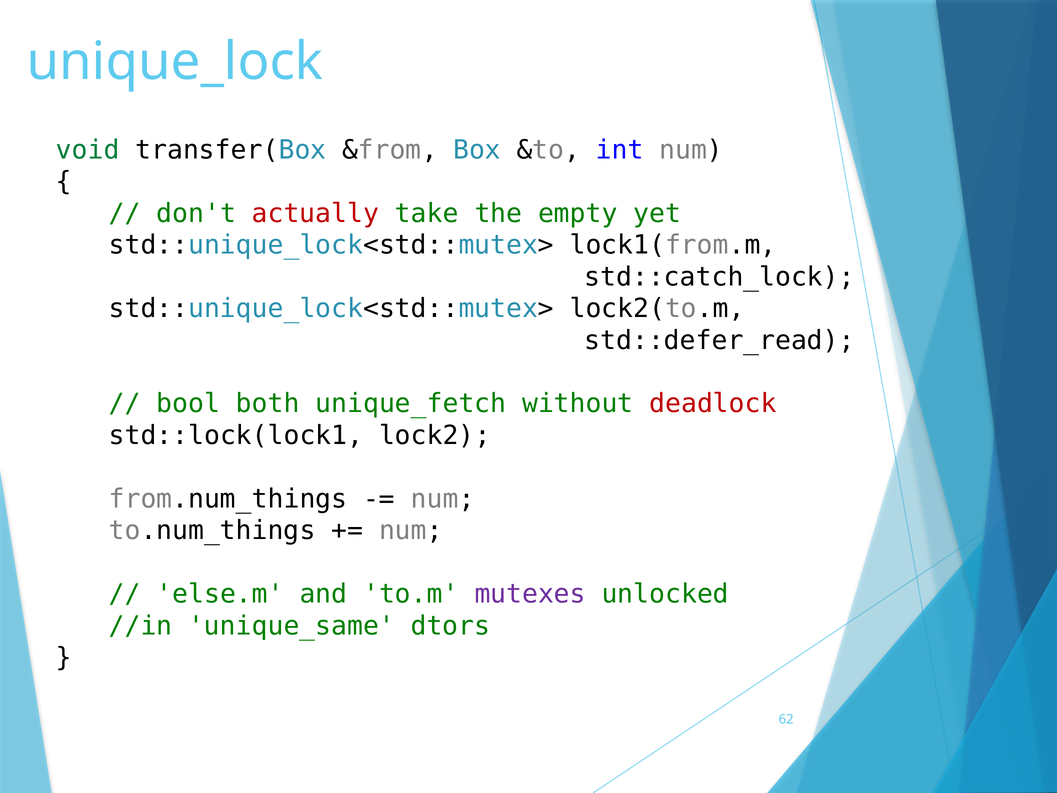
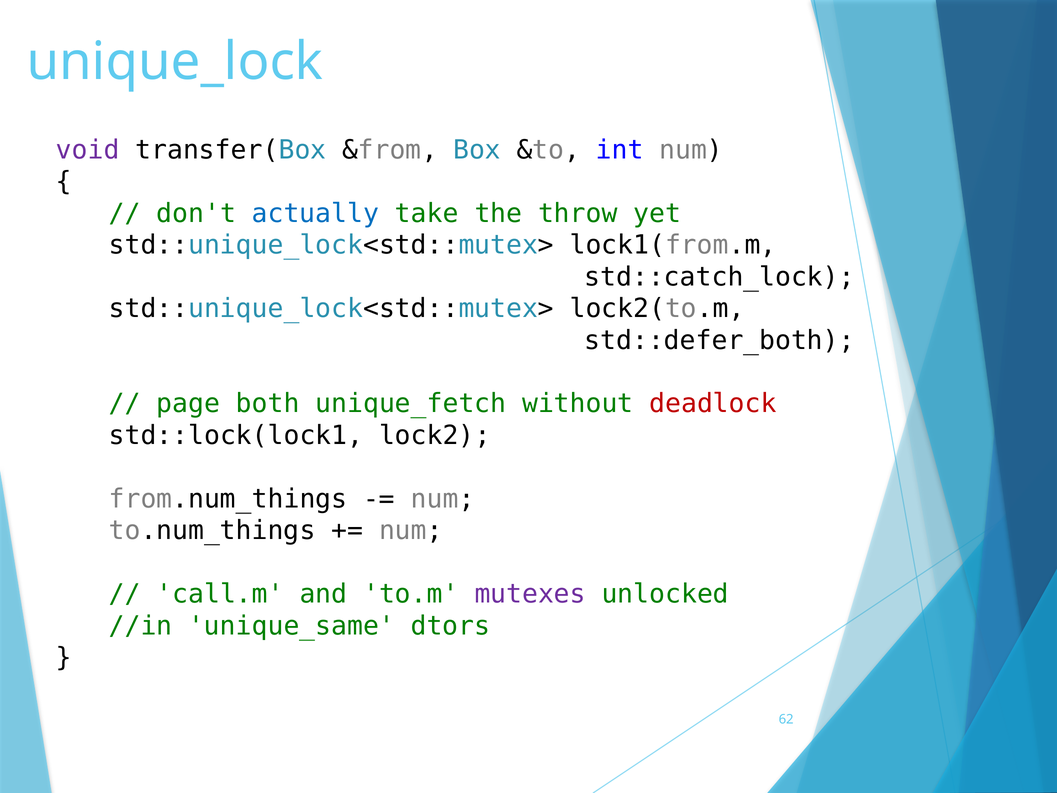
void colour: green -> purple (88, 150)
actually colour: red -> blue (315, 213)
empty: empty -> throw (578, 213)
std::defer_read: std::defer_read -> std::defer_both (720, 340)
bool: bool -> page (188, 404)
else.m: else.m -> call.m (220, 594)
